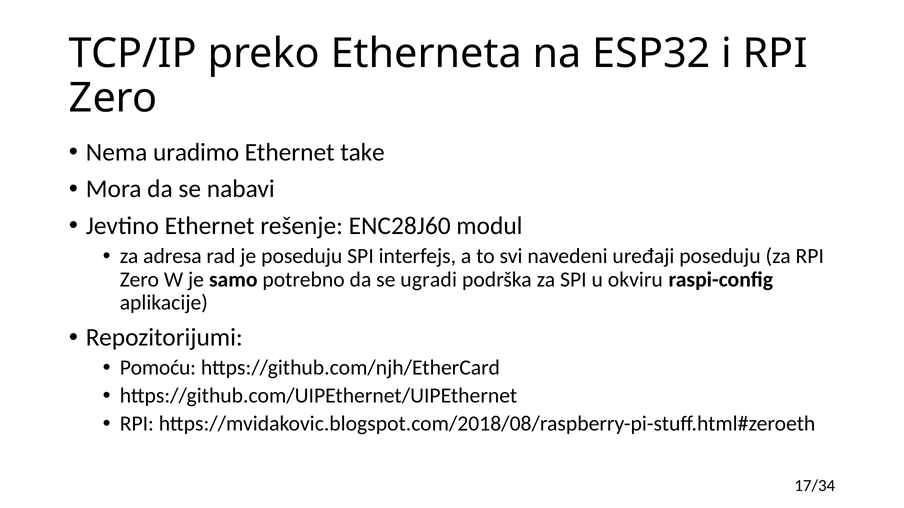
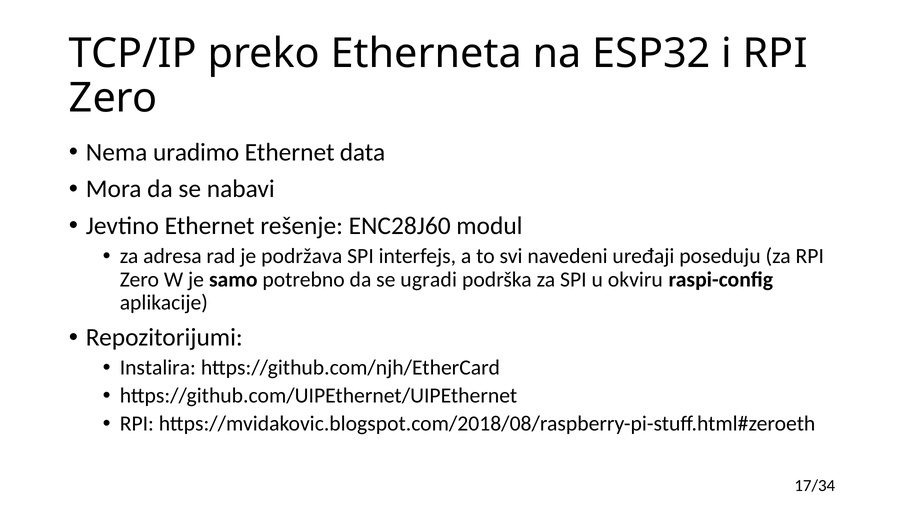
take: take -> data (363, 152)
je poseduju: poseduju -> podržava (302, 256)
Pomoću: Pomoću -> Instalira (158, 368)
